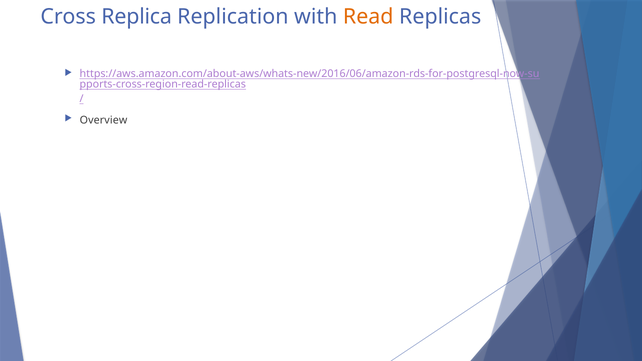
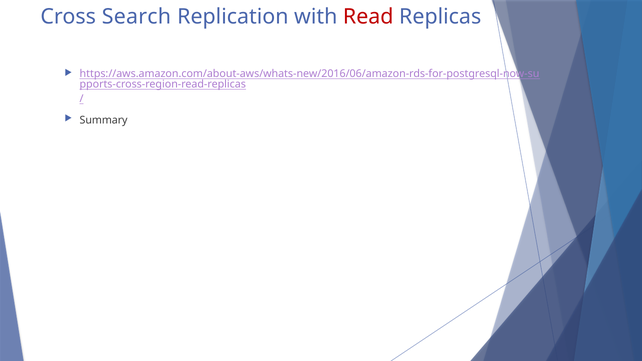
Replica: Replica -> Search (136, 17)
Read colour: orange -> red (368, 17)
Overview: Overview -> Summary (104, 120)
